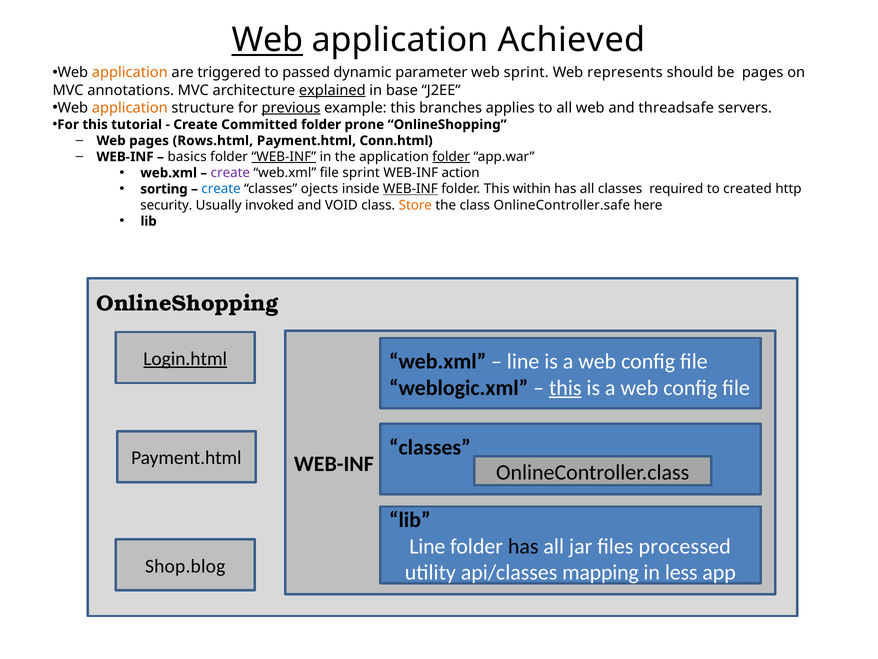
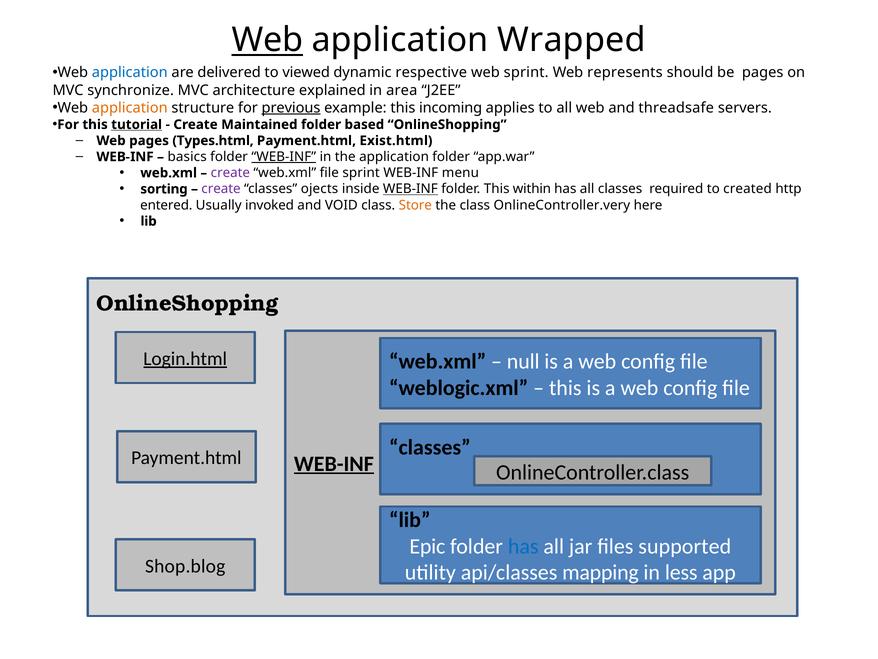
Achieved: Achieved -> Wrapped (572, 40)
application colour: orange -> blue (130, 73)
triggered: triggered -> delivered (229, 73)
passed: passed -> viewed (306, 73)
parameter: parameter -> respective (431, 73)
annotations: annotations -> synchronize (131, 90)
explained underline: present -> none (332, 90)
base: base -> area (402, 90)
branches: branches -> incoming (451, 108)
tutorial underline: none -> present (137, 124)
Committed: Committed -> Maintained (259, 124)
prone: prone -> based (364, 124)
Rows.html: Rows.html -> Types.html (213, 141)
Conn.html: Conn.html -> Exist.html (396, 141)
folder underline: present -> none (451, 157)
action: action -> menu (460, 173)
create colour: blue -> purple (221, 189)
security: security -> entered (166, 205)
OnlineController.safe: OnlineController.safe -> OnlineController.very (562, 205)
line: line -> null (523, 361)
this underline: present -> none (565, 388)
WEB-INF underline: none -> present (334, 464)
Line: Line -> Epic (427, 546)
has colour: black -> blue (523, 546)
processed: processed -> supported (685, 546)
